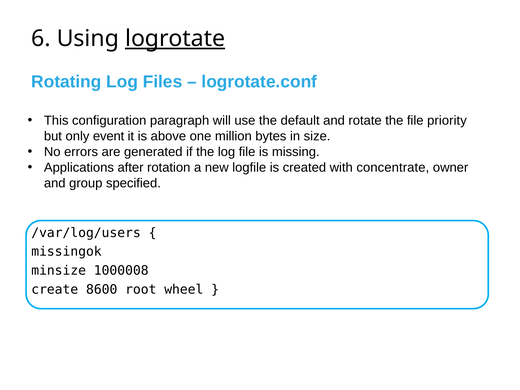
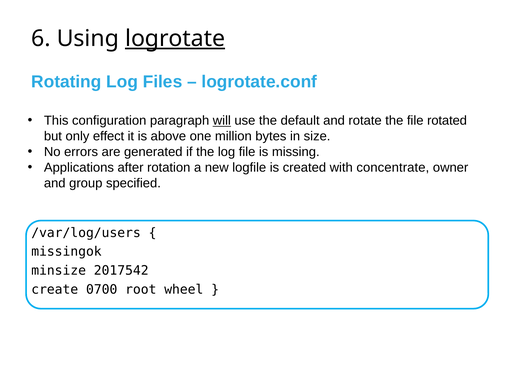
will underline: none -> present (222, 121)
priority: priority -> rotated (447, 121)
event: event -> effect (109, 136)
1000008: 1000008 -> 2017542 (121, 271)
8600: 8600 -> 0700 (102, 289)
